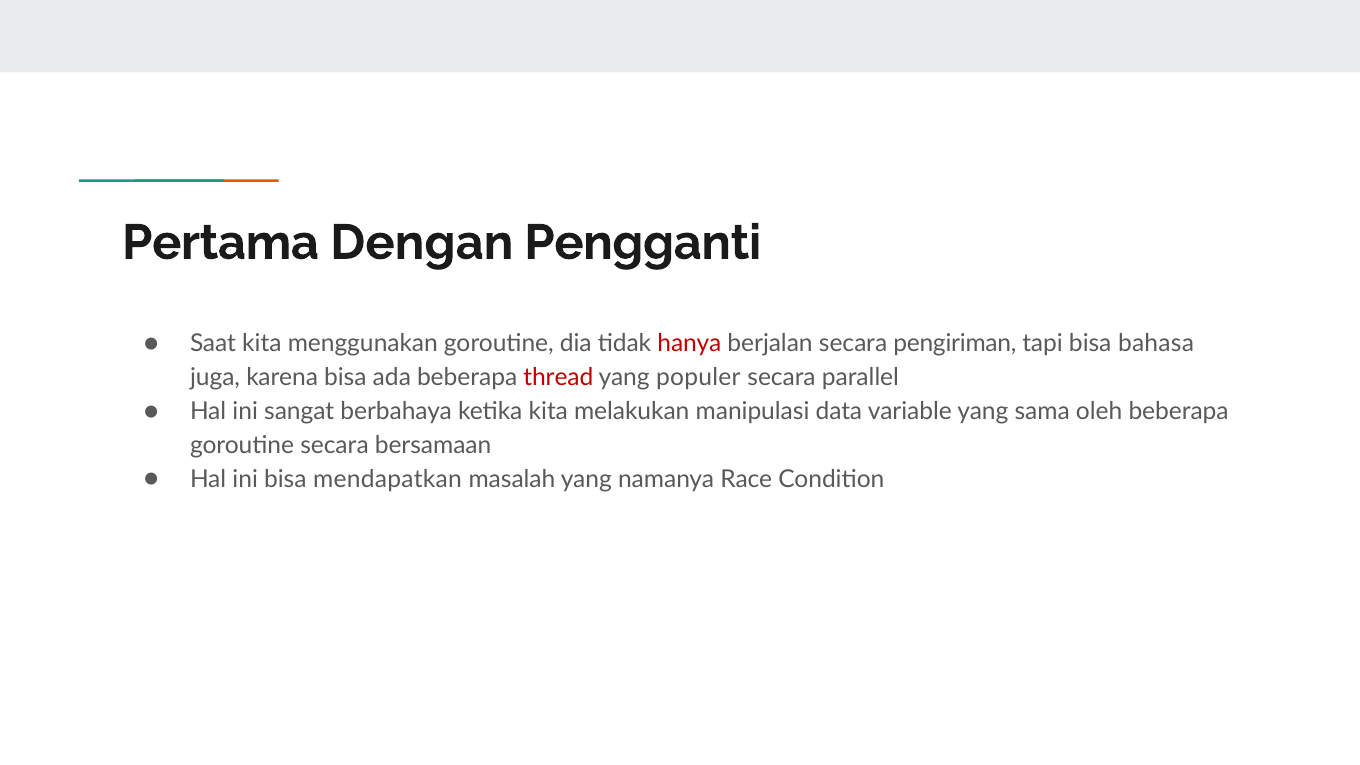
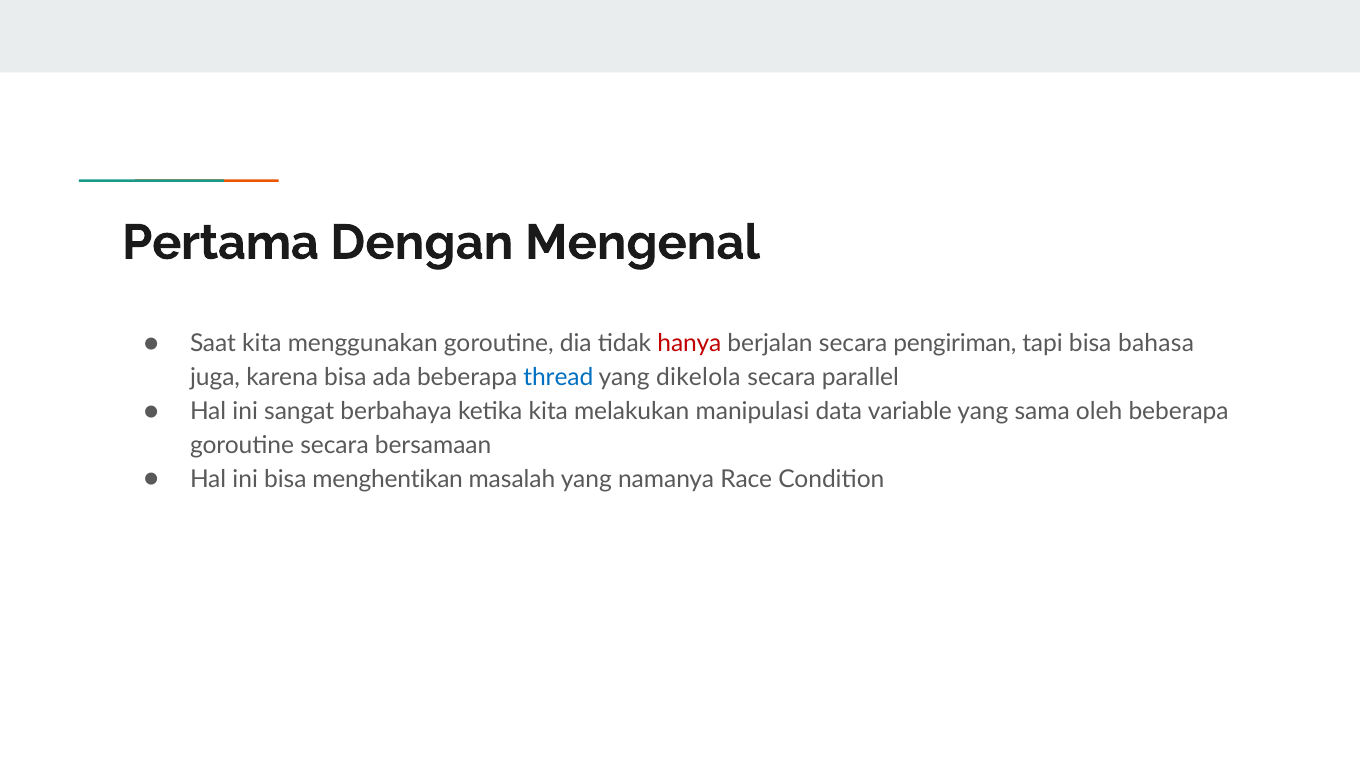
Pengganti: Pengganti -> Mengenal (643, 243)
thread colour: red -> blue (558, 378)
populer: populer -> dikelola (698, 378)
mendapatkan: mendapatkan -> menghentikan (388, 479)
